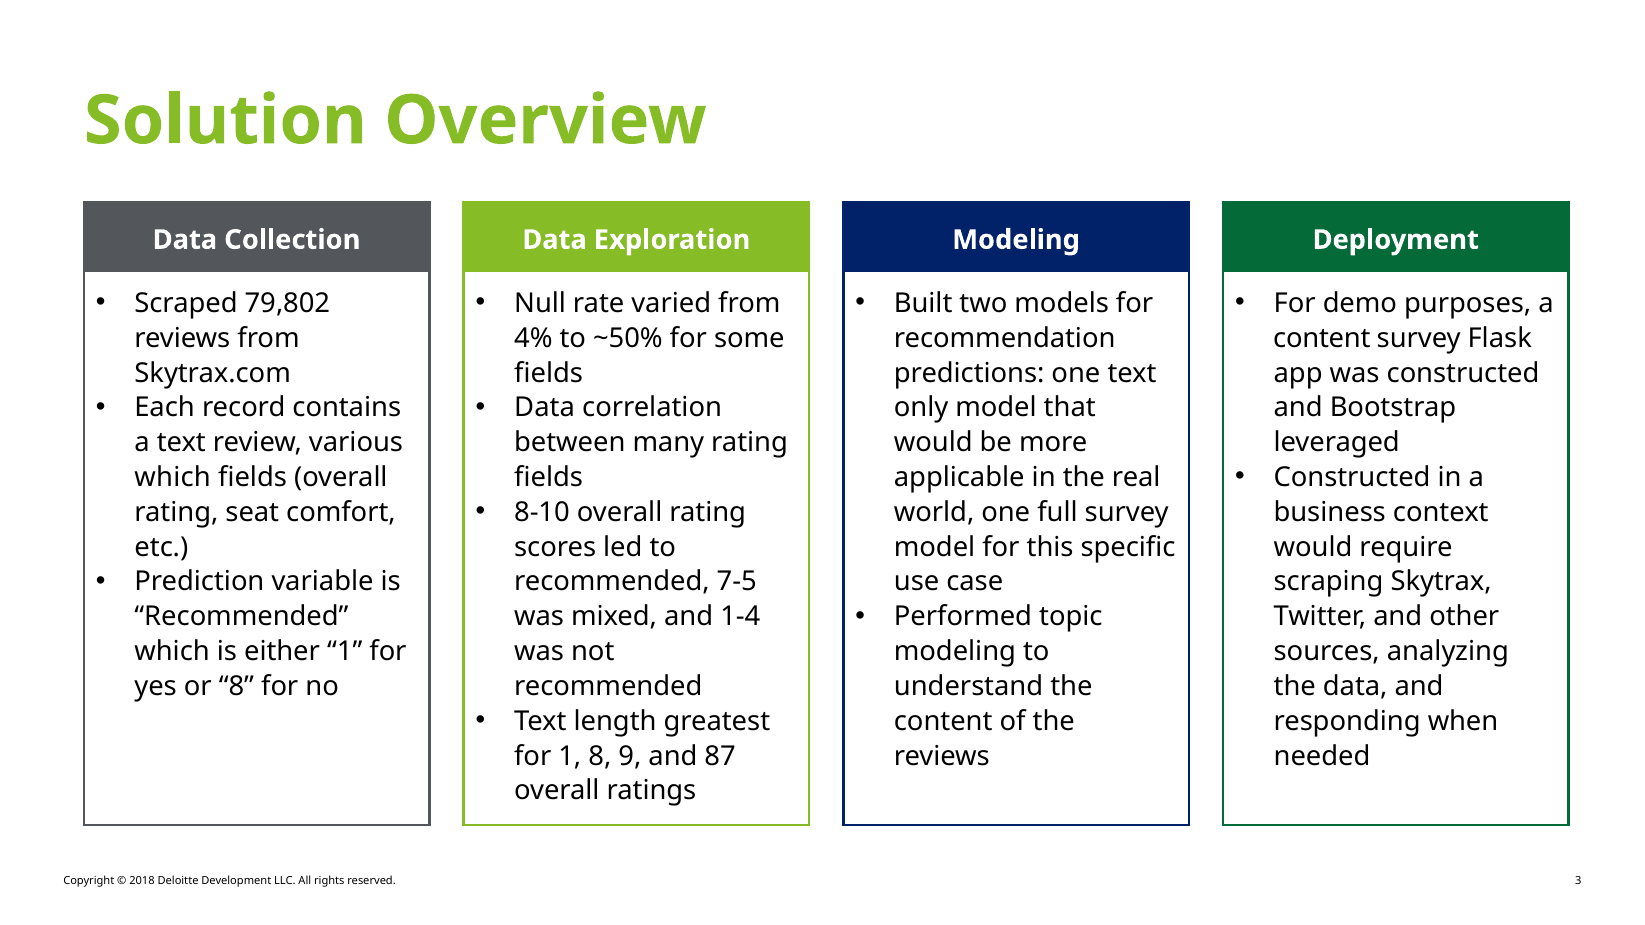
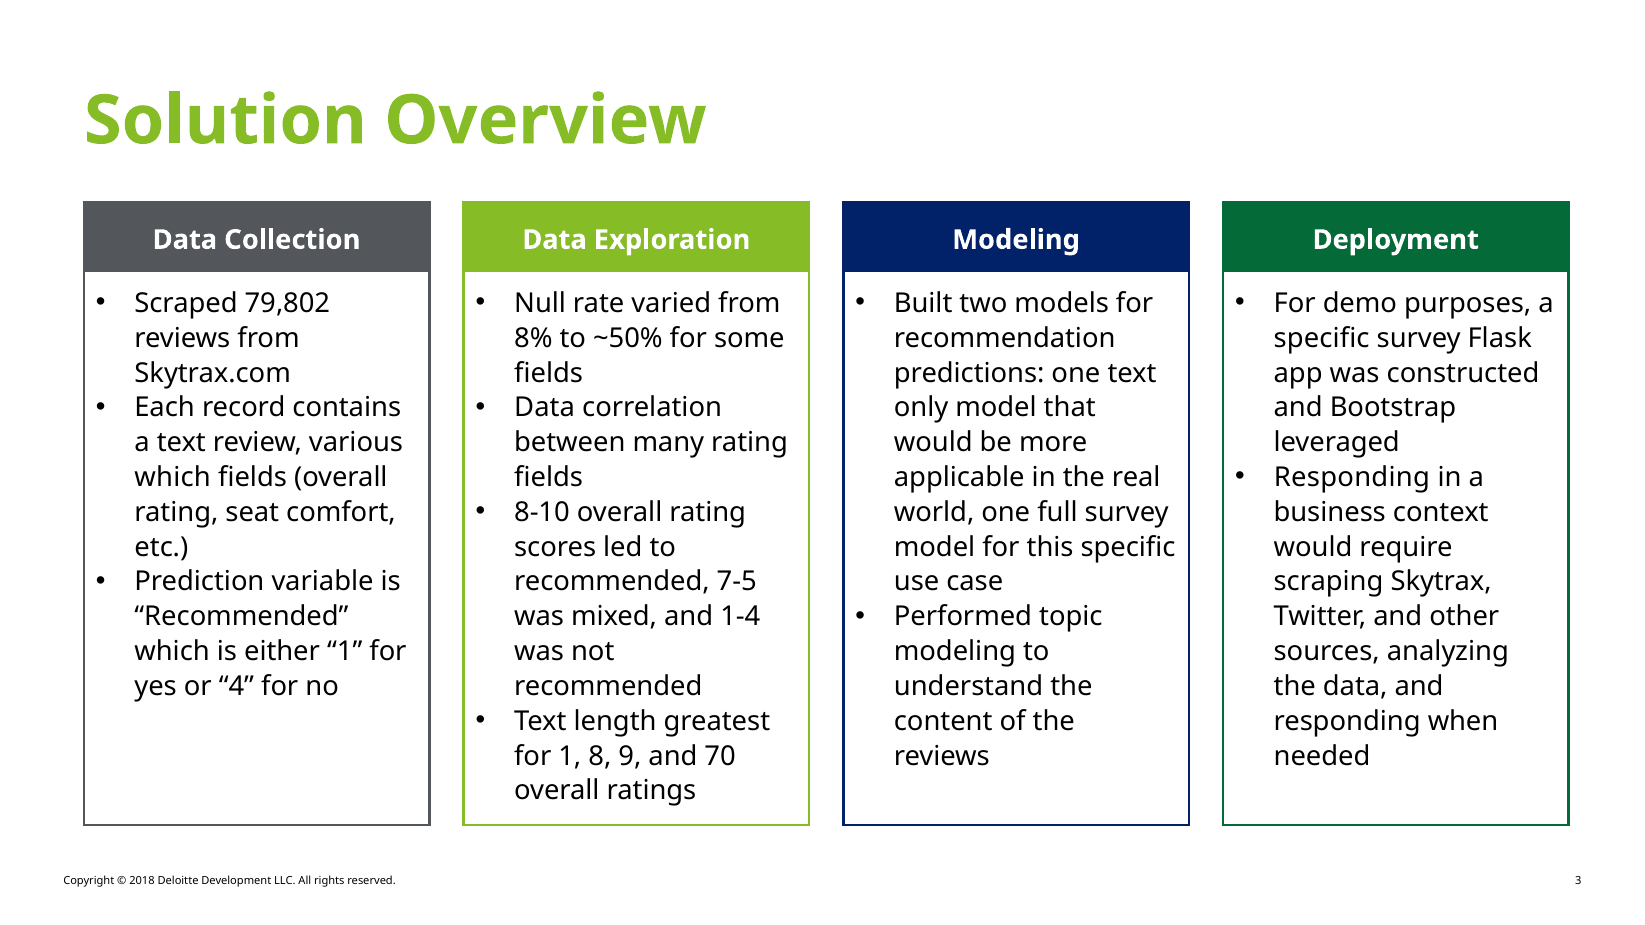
4%: 4% -> 8% (533, 338)
content: content -> specific (1322, 338)
Constructed: Constructed -> Responding (1352, 478)
or 8: 8 -> 4 (236, 687)
87: 87 -> 70 (720, 756)
